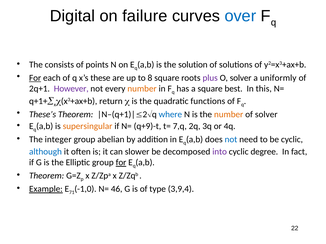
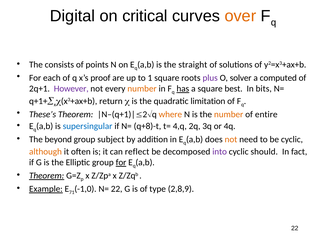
failure: failure -> critical (145, 16)
over colour: blue -> orange (240, 16)
solution: solution -> straight (193, 65)
For underline: present -> none (35, 78)
these: these -> proof (100, 78)
8: 8 -> 1 (150, 78)
uniformly: uniformly -> computed (278, 78)
has underline: none -> present (183, 89)
this: this -> bits (264, 89)
functions: functions -> limitation (208, 101)
where colour: blue -> orange (170, 115)
of solver: solver -> entire (266, 115)
supersingular colour: orange -> blue (88, 126)
q+9)-t: q+9)-t -> q+8)-t (147, 126)
7,q: 7,q -> 4,q (180, 126)
integer: integer -> beyond (58, 140)
abelian: abelian -> subject (111, 140)
not colour: blue -> orange (231, 140)
although colour: blue -> orange (45, 152)
slower: slower -> reflect (137, 152)
degree: degree -> should (264, 152)
Theorem underline: none -> present (47, 176)
N= 46: 46 -> 22 (117, 189)
3,9,4: 3,9,4 -> 2,8,9 (181, 189)
